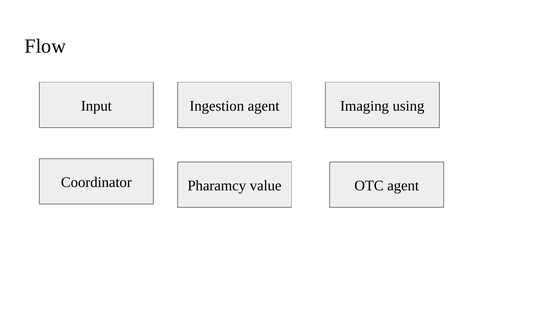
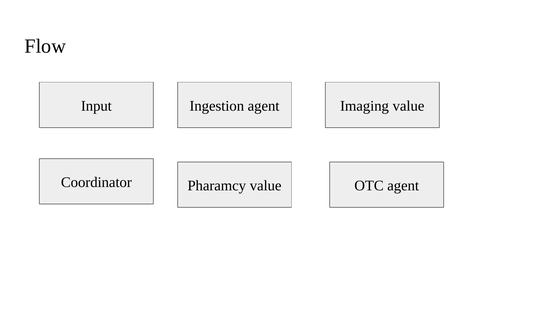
Imaging using: using -> value (408, 106)
